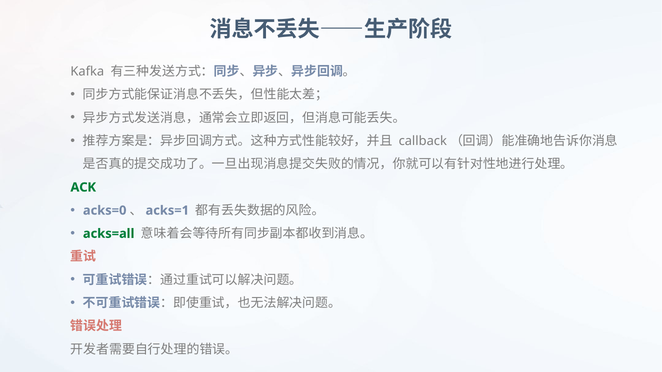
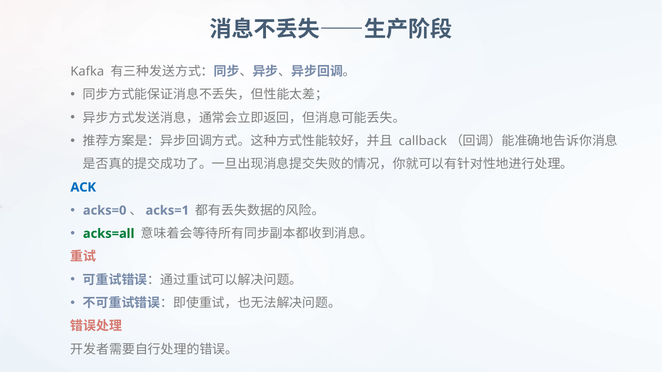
ACK colour: green -> blue (83, 187)
